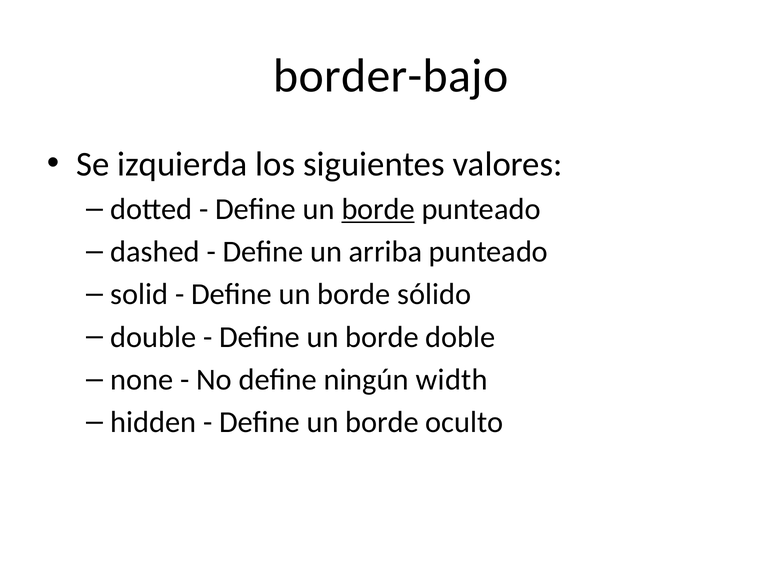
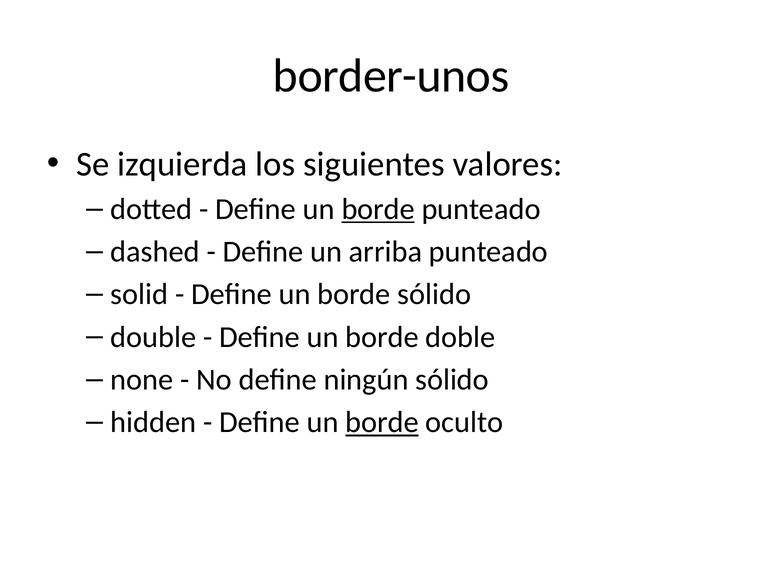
border-bajo: border-bajo -> border-unos (391, 76)
ningún width: width -> sólido (452, 379)
borde underline: none -> present (382, 422)
